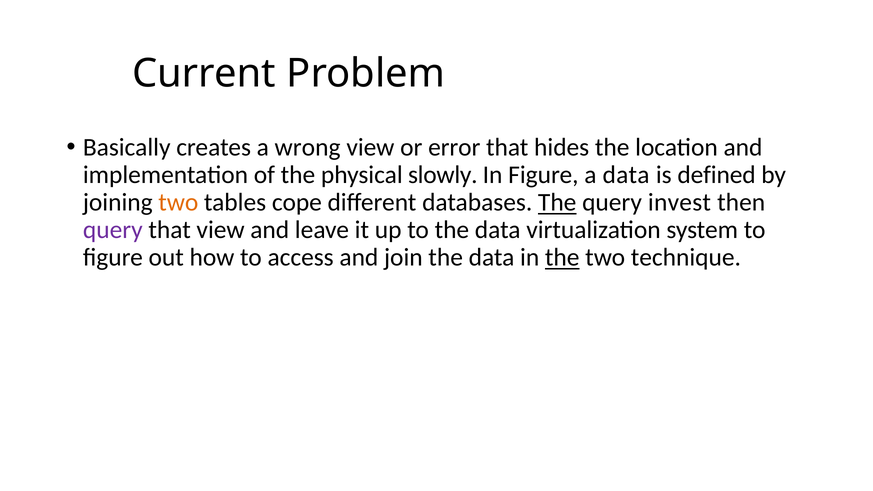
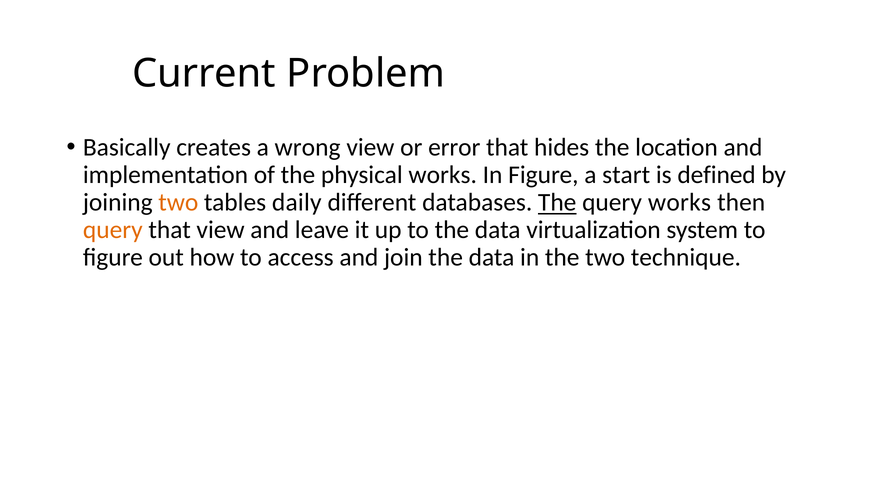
physical slowly: slowly -> works (443, 175)
a data: data -> start (626, 175)
cope: cope -> daily (297, 203)
query invest: invest -> works (679, 203)
query colour: purple -> orange (113, 230)
the underline: present -> none (562, 258)
